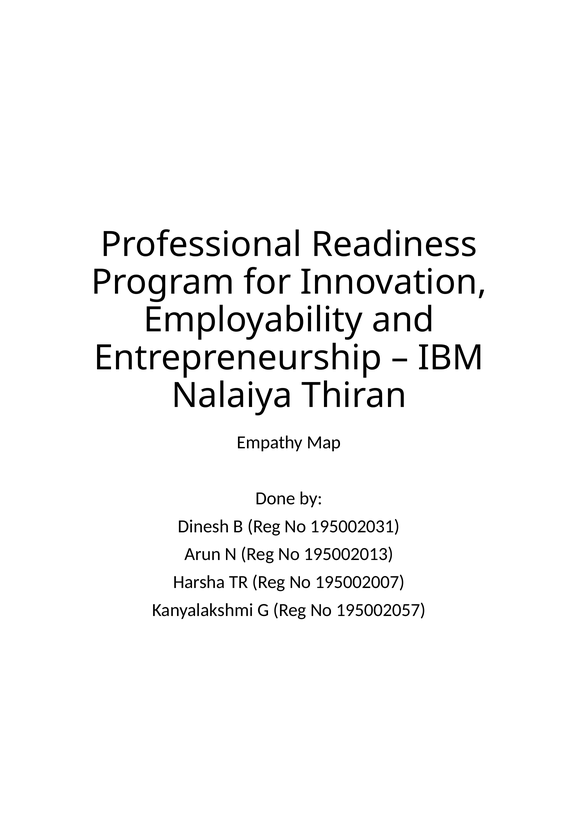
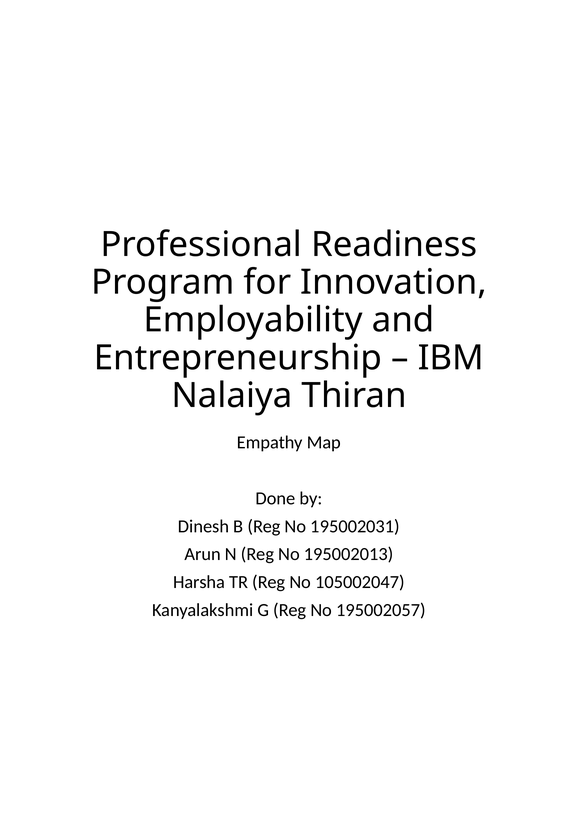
195002007: 195002007 -> 105002047 (360, 583)
